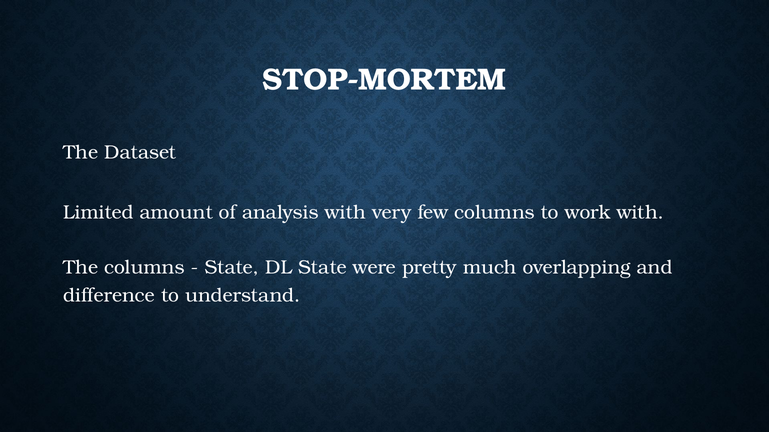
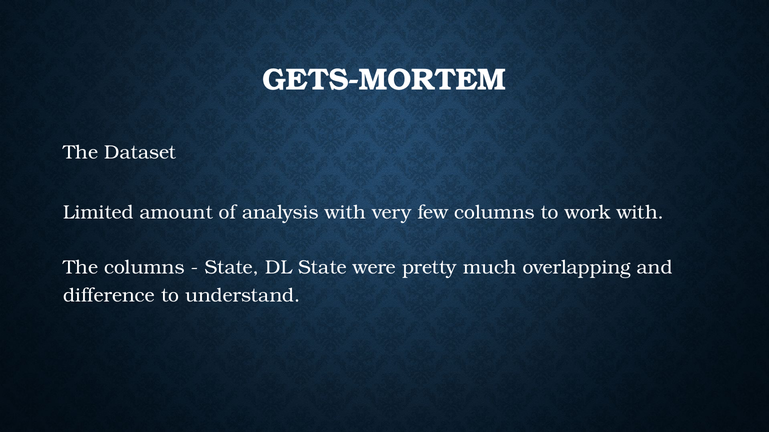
STOP-MORTEM: STOP-MORTEM -> GETS-MORTEM (384, 80)
